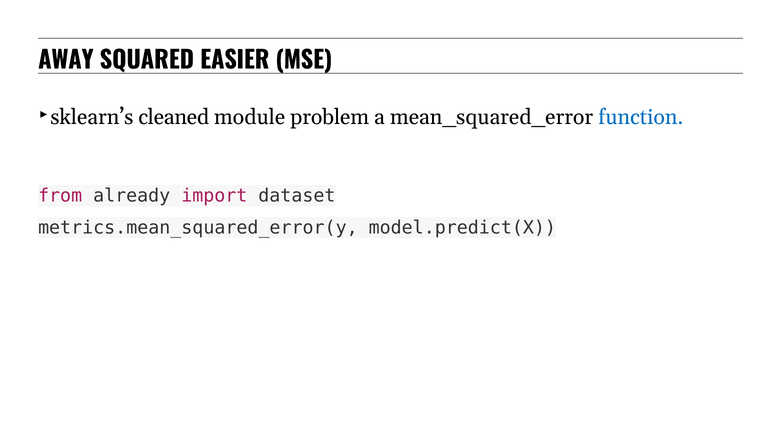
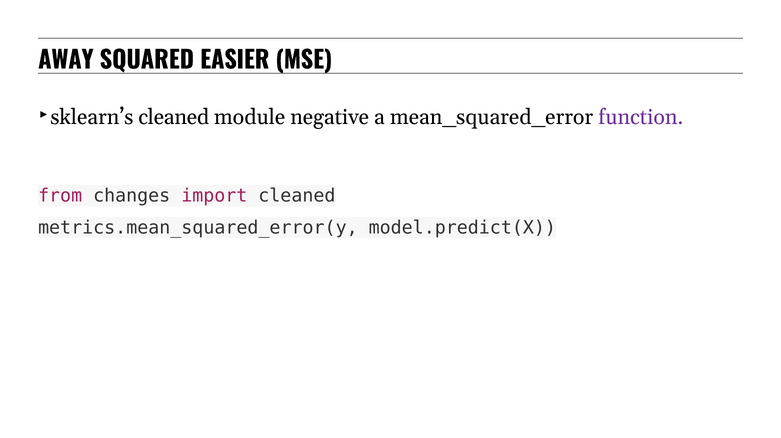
problem: problem -> negative (330, 118)
function colour: blue -> purple (641, 118)
already: already -> changes (132, 196)
import dataset: dataset -> cleaned (297, 196)
